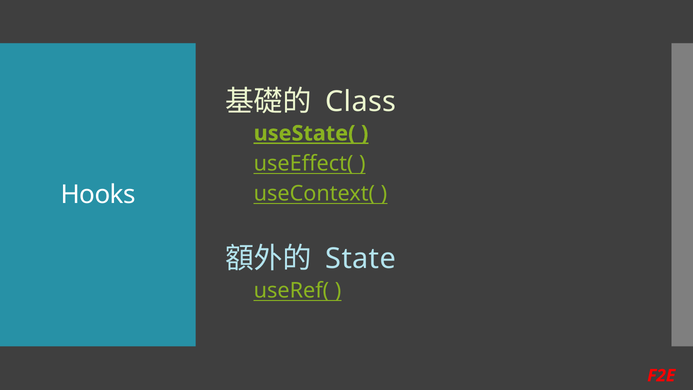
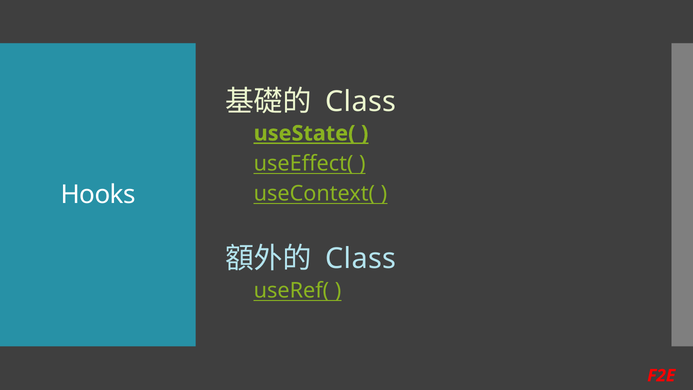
State: State -> Class (361, 259)
